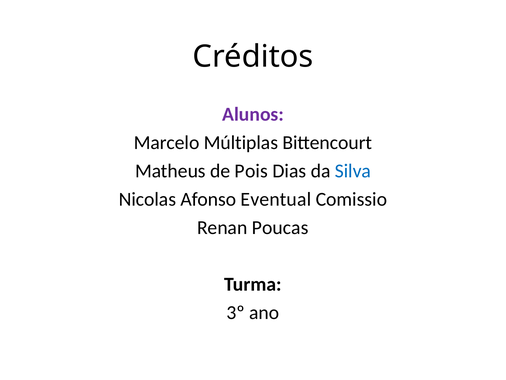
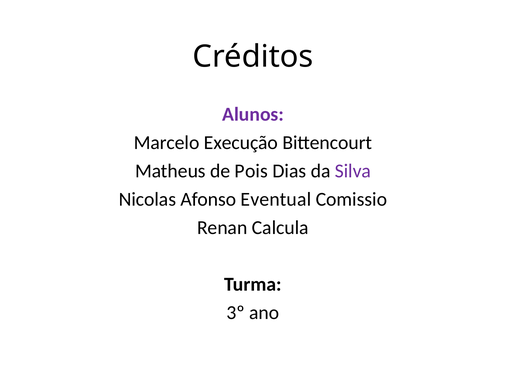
Múltiplas: Múltiplas -> Execução (241, 142)
Silva colour: blue -> purple (353, 171)
Poucas: Poucas -> Calcula (280, 227)
